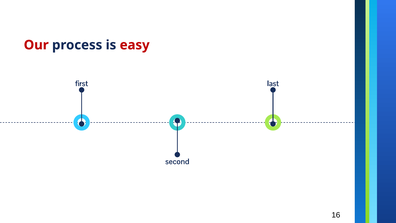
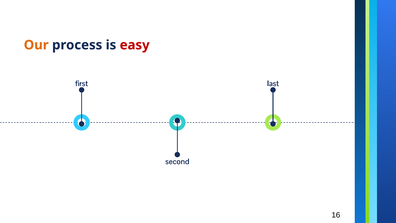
Our colour: red -> orange (36, 45)
